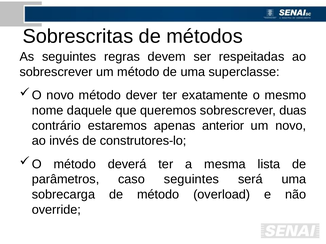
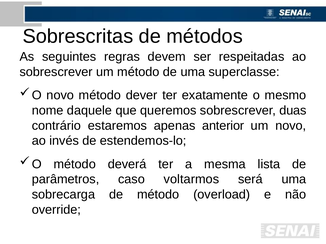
construtores-lo: construtores-lo -> estendemos-lo (143, 141)
caso seguintes: seguintes -> voltarmos (191, 180)
